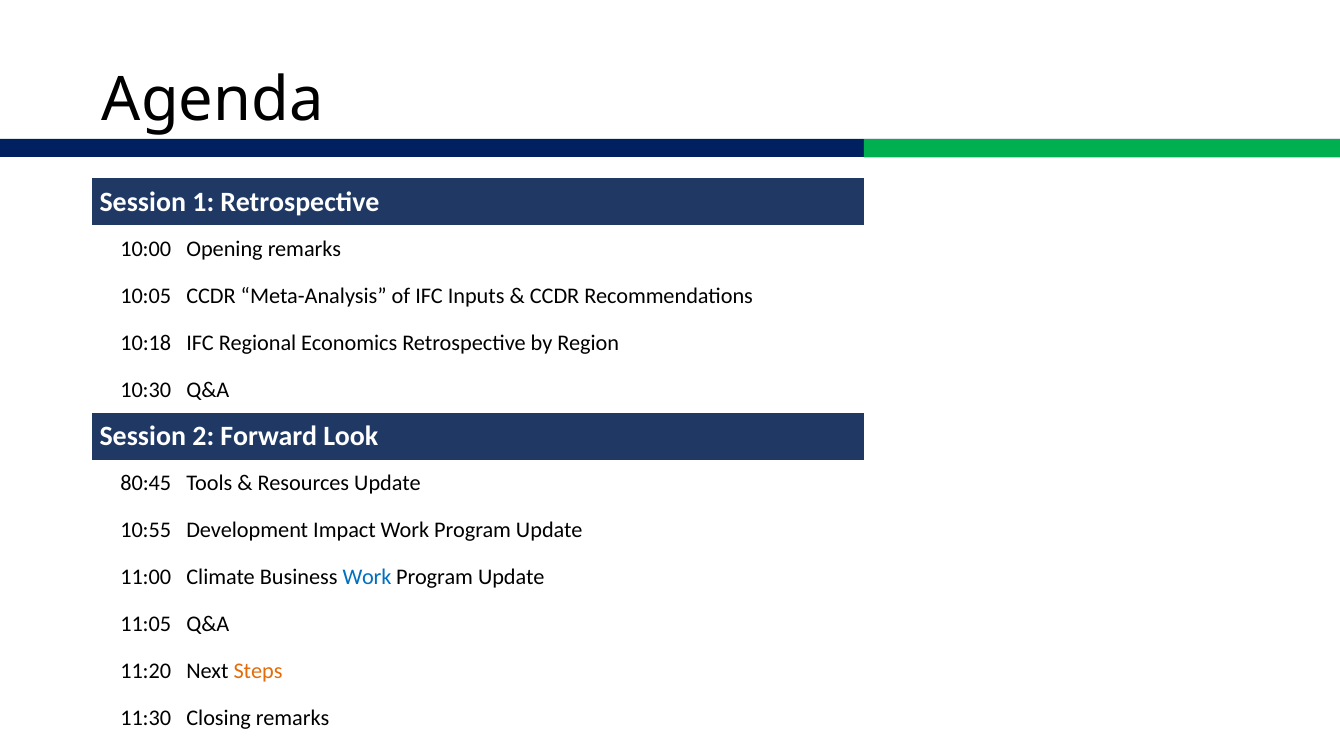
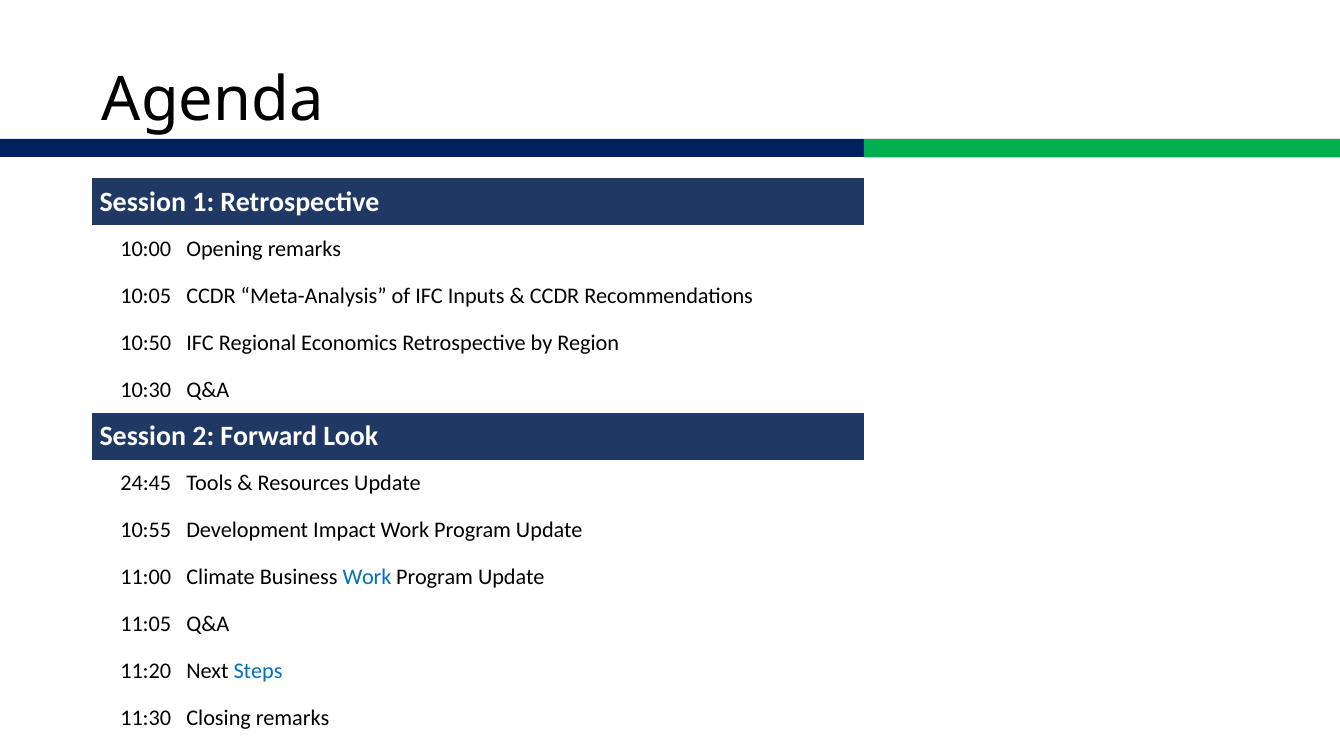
10:18: 10:18 -> 10:50 (146, 343)
80:45: 80:45 -> 24:45 (146, 483)
Steps colour: orange -> blue (258, 671)
